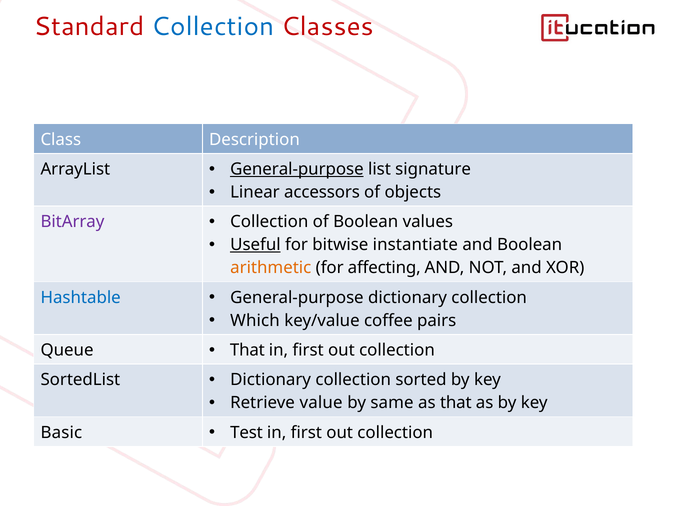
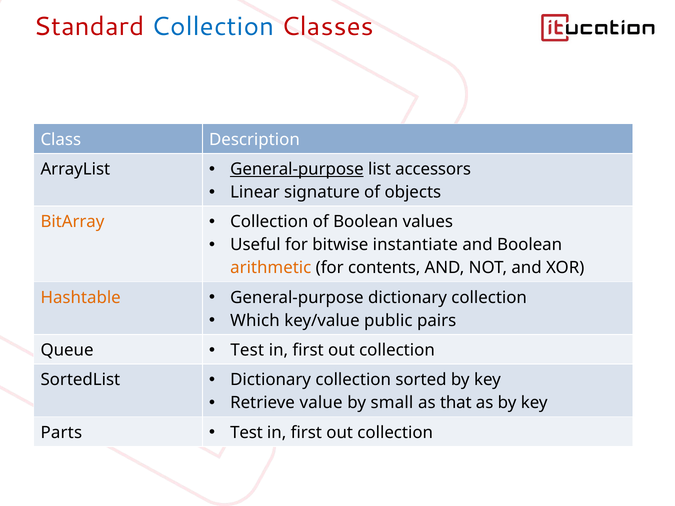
signature: signature -> accessors (433, 169)
accessors: accessors -> signature (322, 192)
BitArray colour: purple -> orange (72, 222)
Useful underline: present -> none (255, 245)
affecting: affecting -> contents (384, 268)
Hashtable colour: blue -> orange (81, 298)
coffee: coffee -> public (388, 321)
That: That -> Test (247, 350)
same: same -> small (392, 403)
Basic: Basic -> Parts (61, 433)
